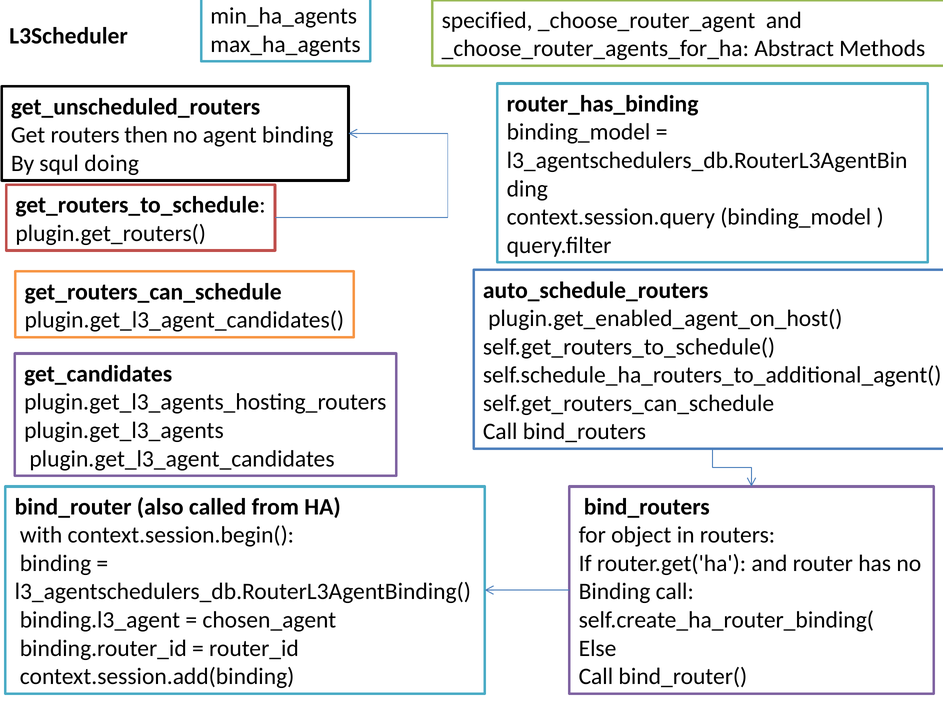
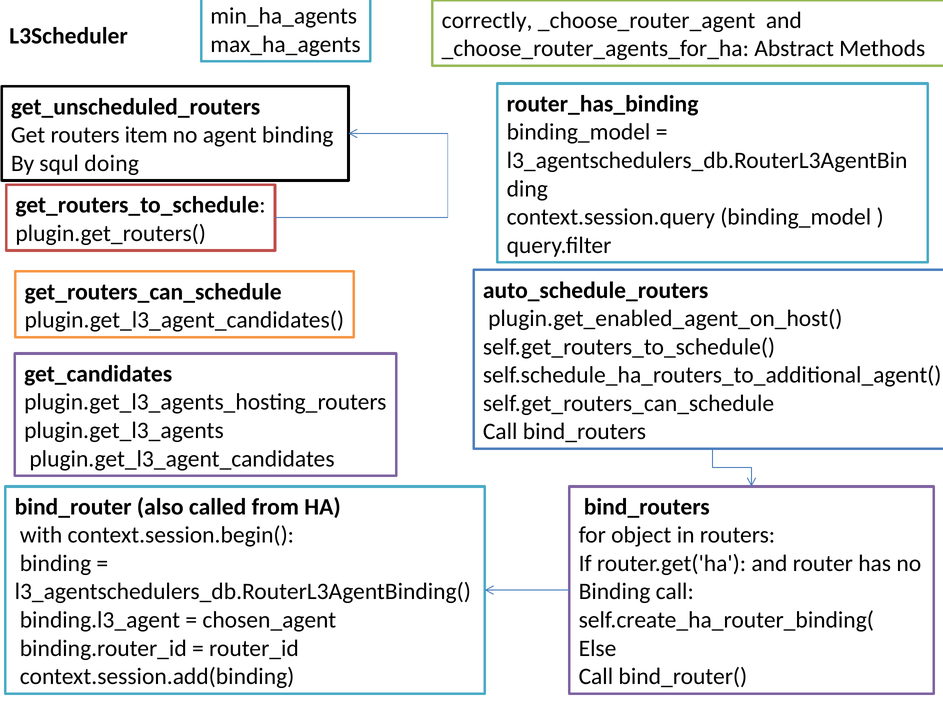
specified: specified -> correctly (487, 20)
then: then -> item (146, 135)
